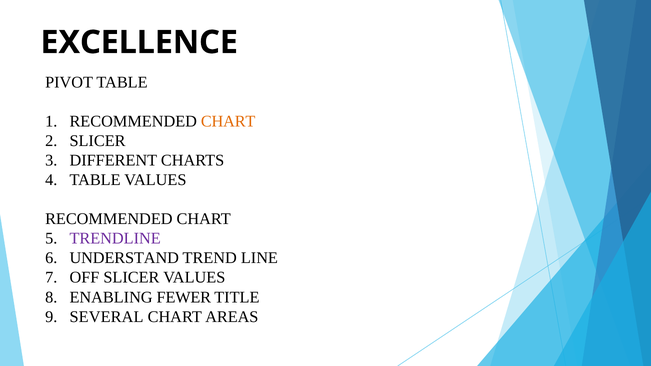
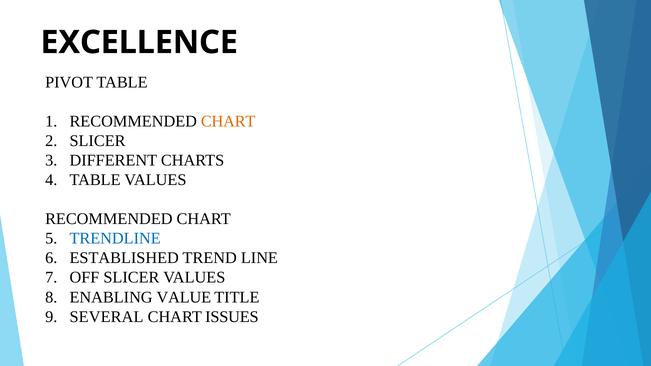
TRENDLINE colour: purple -> blue (115, 239)
UNDERSTAND: UNDERSTAND -> ESTABLISHED (124, 258)
FEWER: FEWER -> VALUE (184, 297)
AREAS: AREAS -> ISSUES (232, 317)
